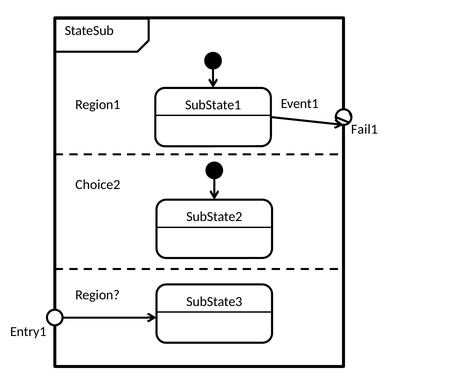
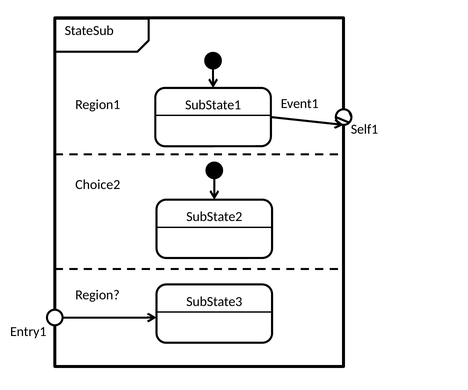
Fail1: Fail1 -> Self1 (364, 129)
